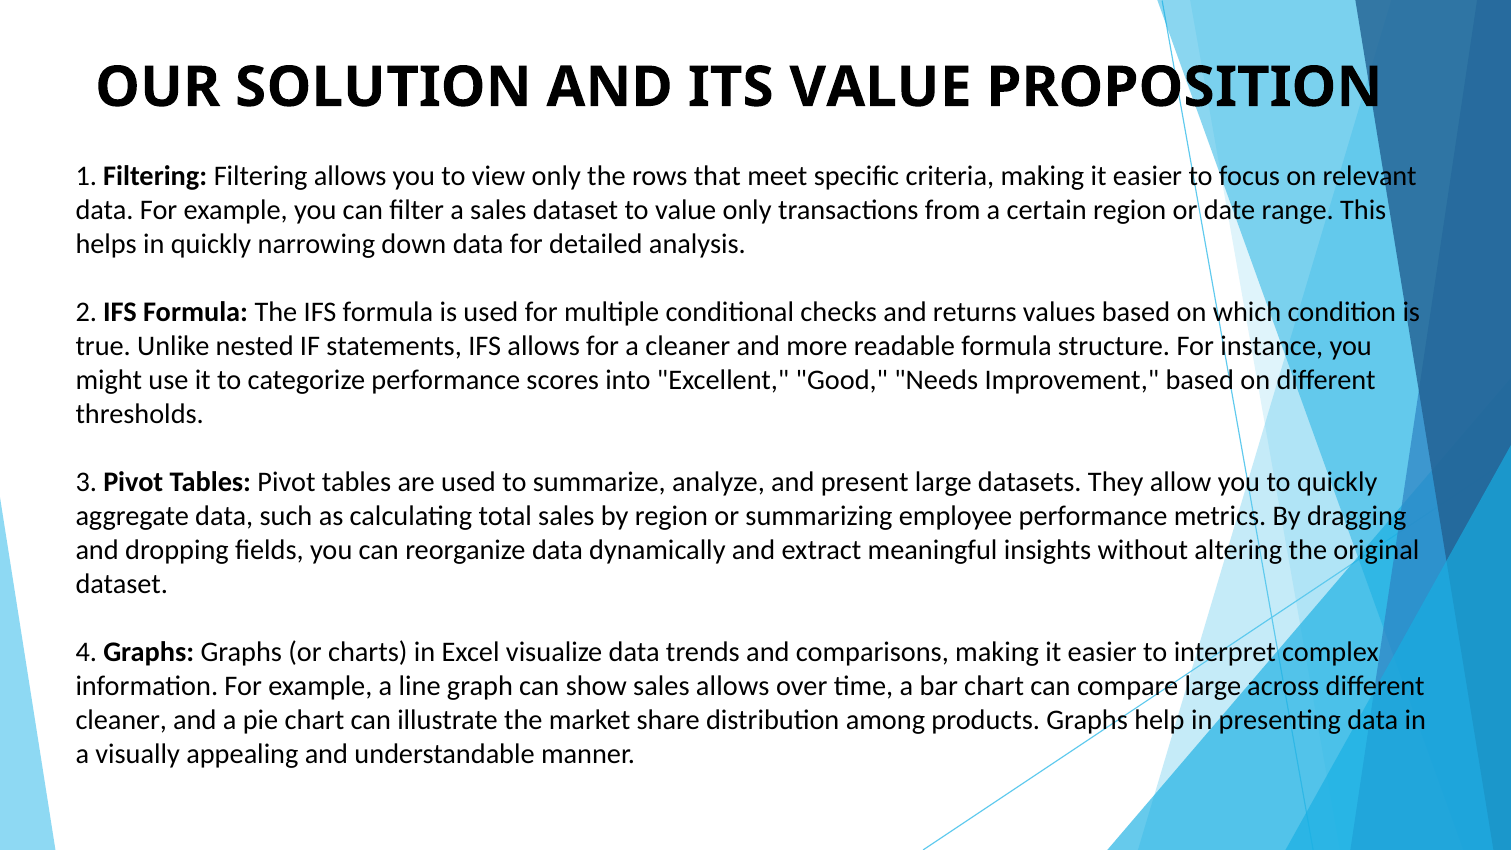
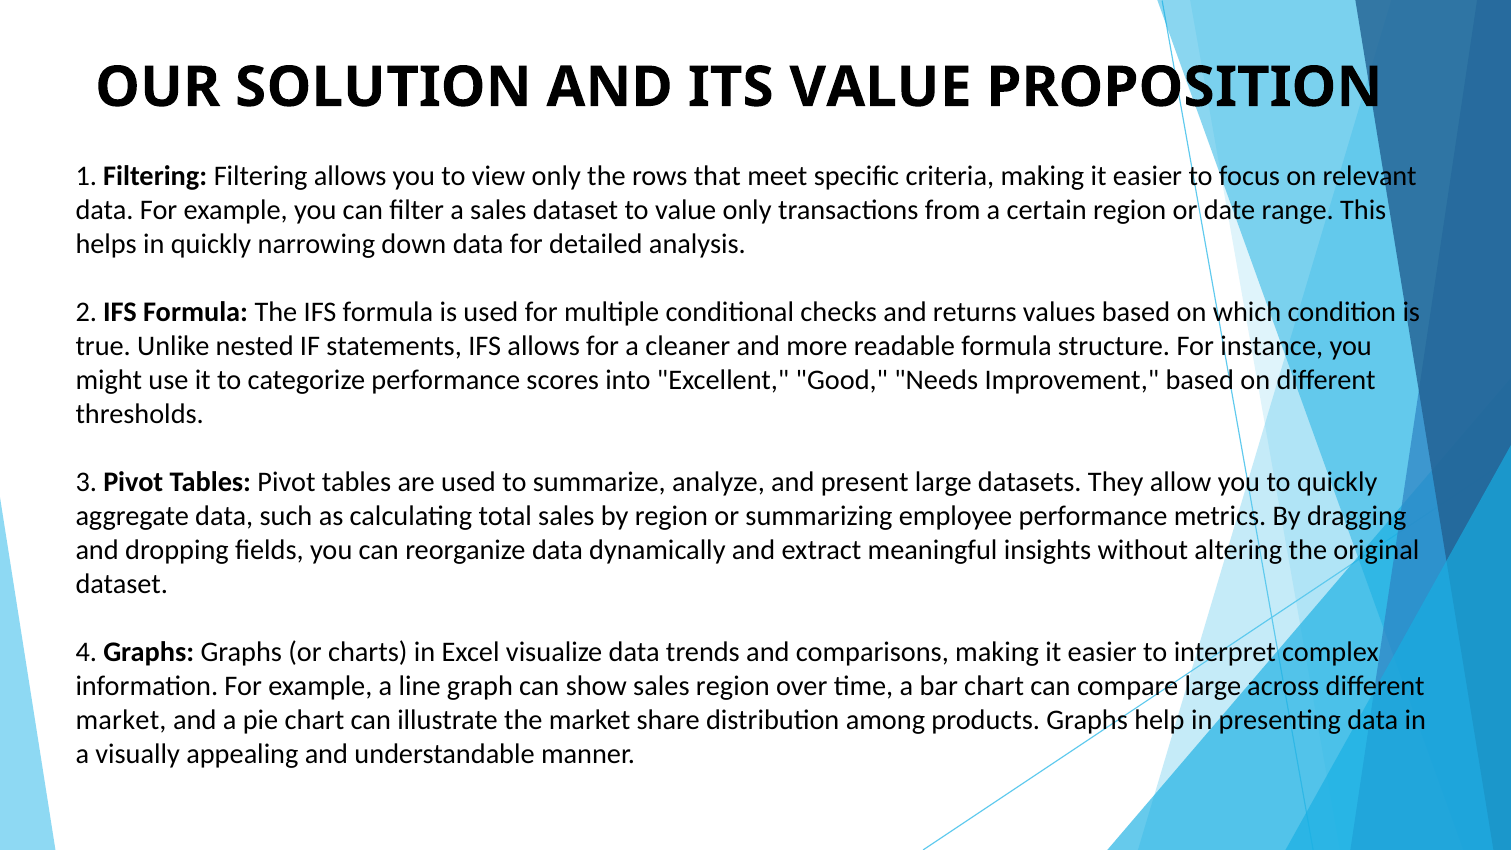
sales allows: allows -> region (733, 686)
cleaner: cleaner -> market (121, 720)
